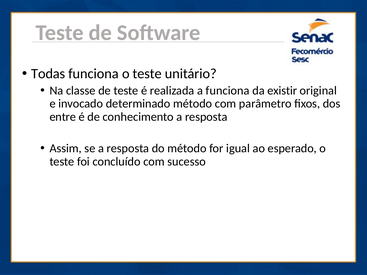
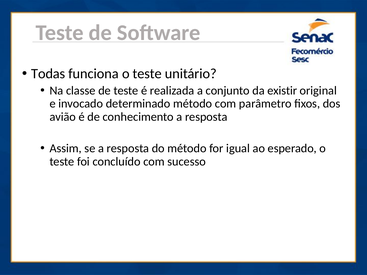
a funciona: funciona -> conjunto (228, 91)
entre: entre -> avião (63, 117)
